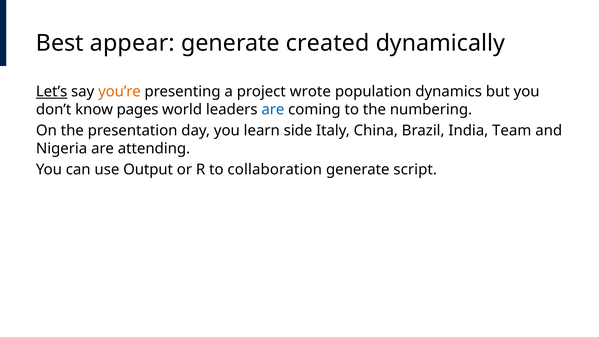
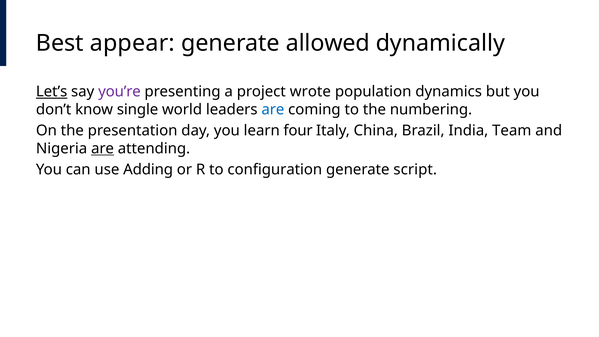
created: created -> allowed (328, 43)
you’re colour: orange -> purple (119, 92)
pages: pages -> single (138, 110)
side: side -> four (298, 131)
are underline: none -> present (103, 149)
Output: Output -> Adding (148, 170)
collaboration: collaboration -> configuration (275, 170)
